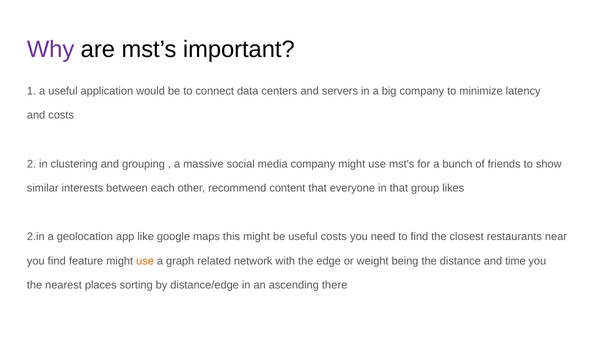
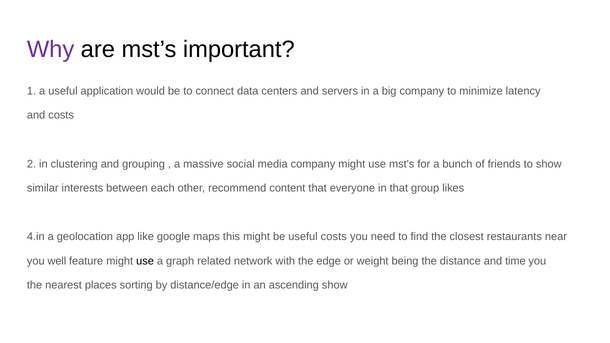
2.in: 2.in -> 4.in (36, 237)
you find: find -> well (57, 261)
use colour: orange -> black (145, 261)
ascending there: there -> show (335, 285)
